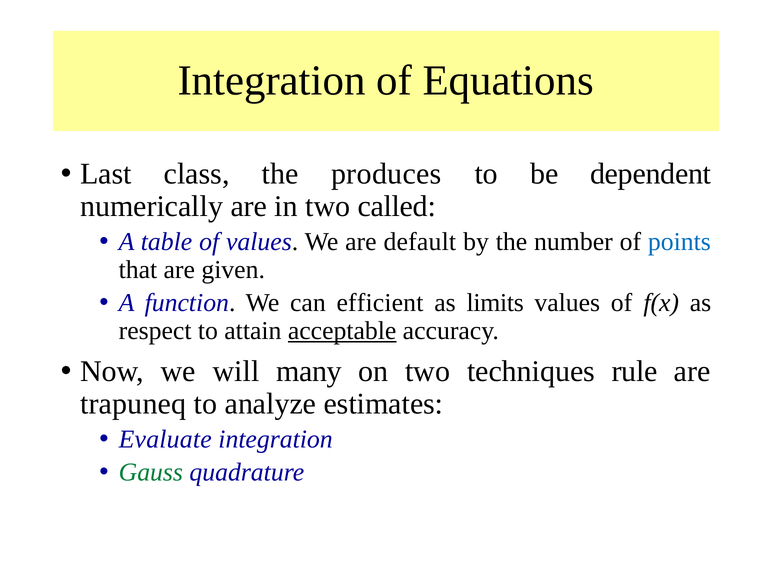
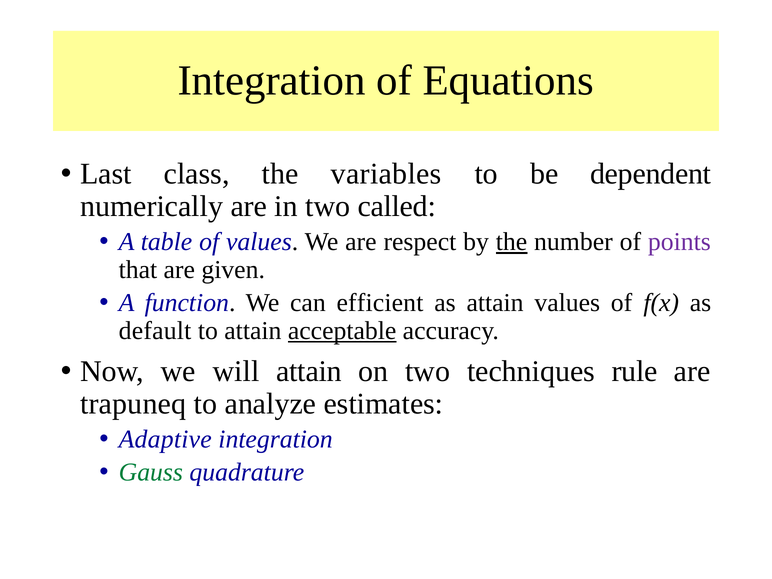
produces: produces -> variables (386, 174)
default: default -> respect (420, 242)
the underline: none -> present (512, 242)
points colour: blue -> purple (679, 242)
as limits: limits -> attain (495, 303)
respect: respect -> default (155, 331)
will many: many -> attain (309, 371)
Evaluate: Evaluate -> Adaptive (165, 439)
